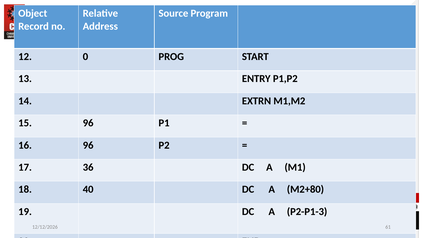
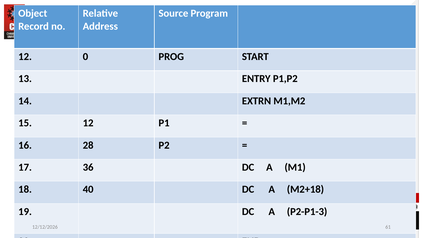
15 96: 96 -> 12 (88, 123)
16 96: 96 -> 28 (88, 145)
M2+80: M2+80 -> M2+18 (305, 189)
